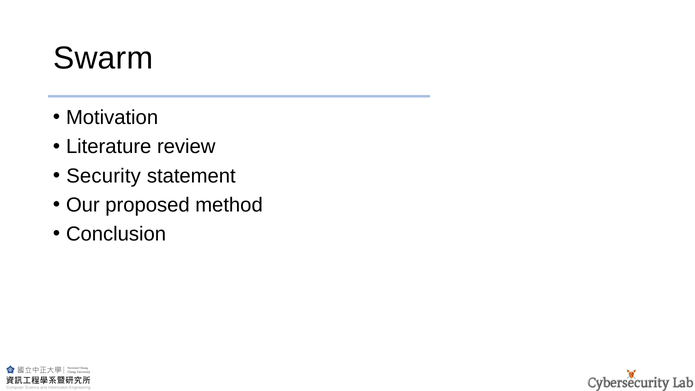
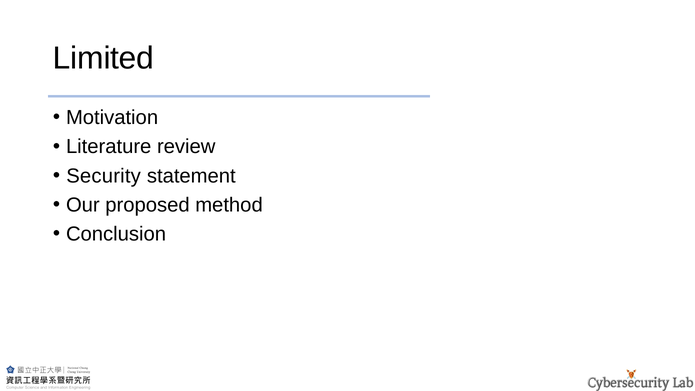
Swarm: Swarm -> Limited (104, 58)
